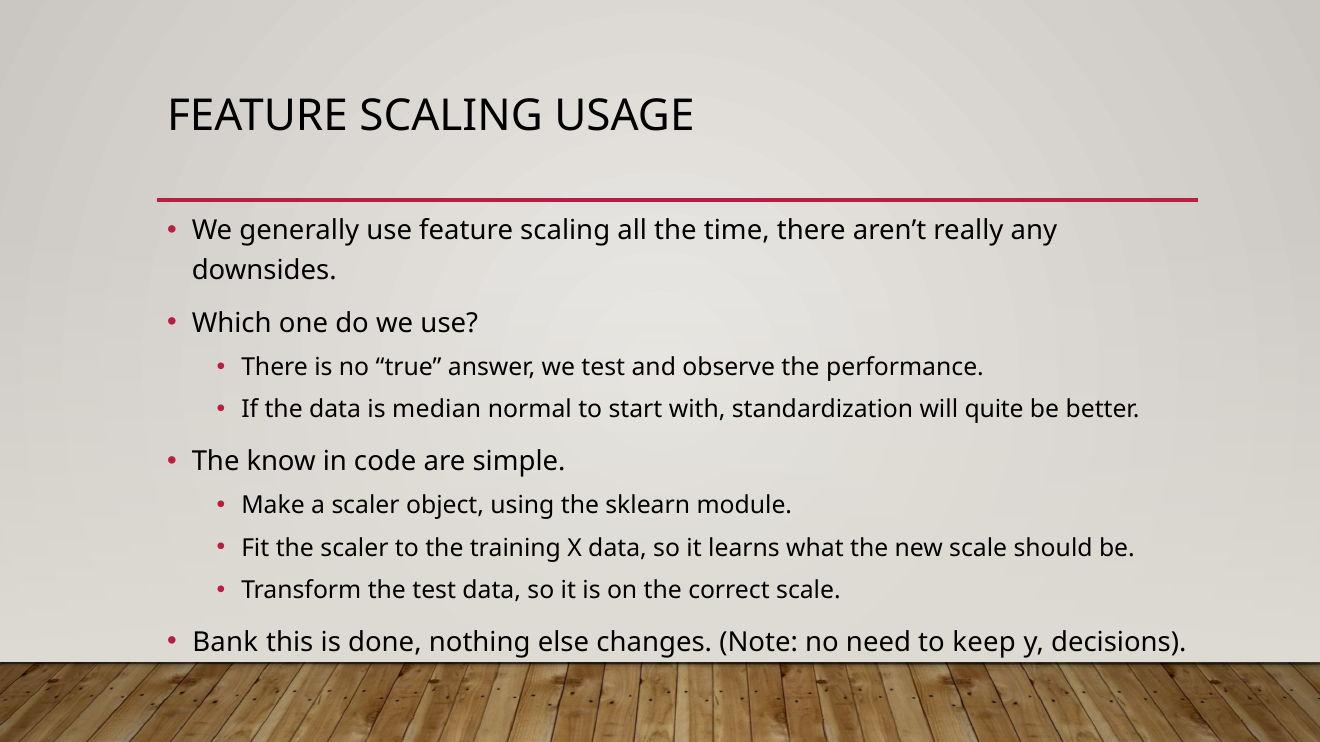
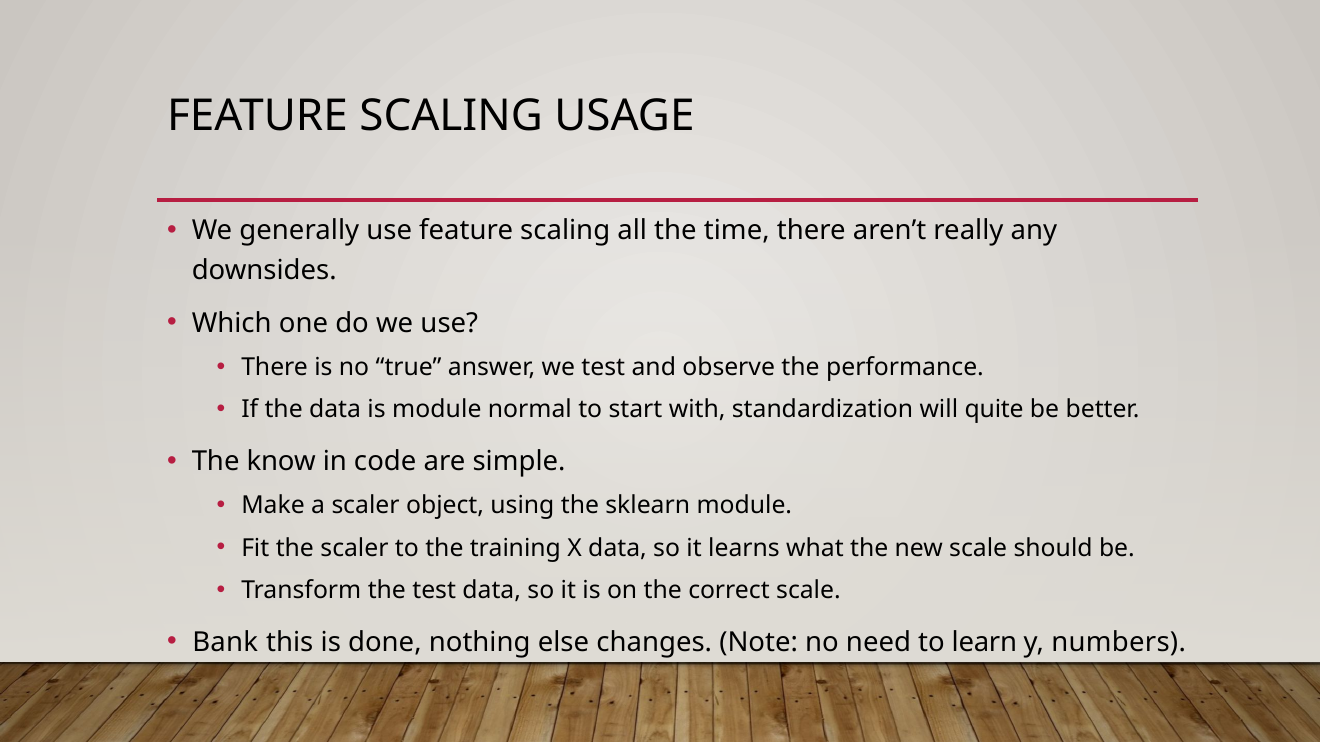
is median: median -> module (437, 410)
keep: keep -> learn (984, 643)
decisions: decisions -> numbers (1119, 643)
